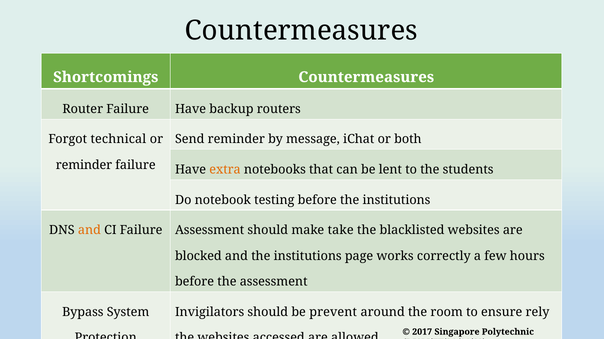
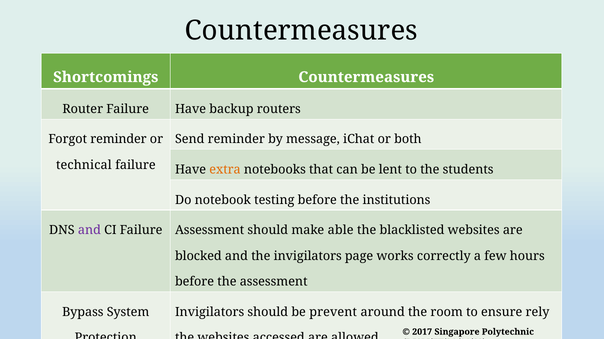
Forgot technical: technical -> reminder (119, 140)
reminder: reminder -> technical (84, 165)
and colour: orange -> purple (89, 231)
take: take -> able (341, 231)
and the institutions: institutions -> invigilators (308, 256)
